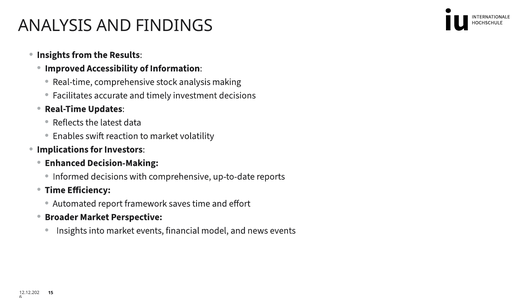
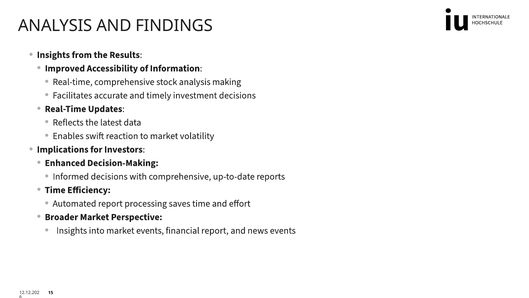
framework: framework -> processing (146, 203)
financial model: model -> report (215, 230)
